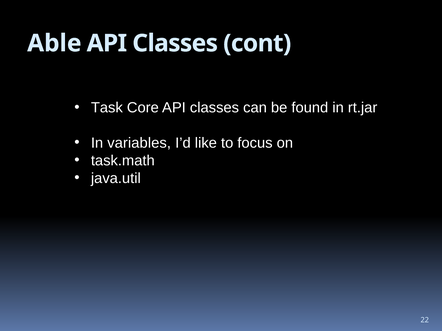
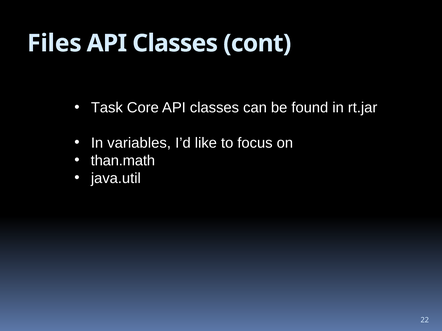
Able: Able -> Files (54, 43)
task.math: task.math -> than.math (123, 161)
